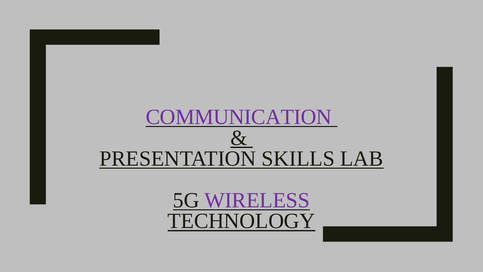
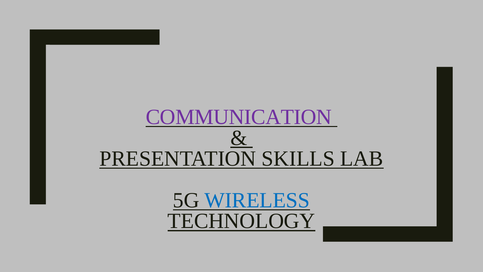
WIRELESS colour: purple -> blue (257, 200)
